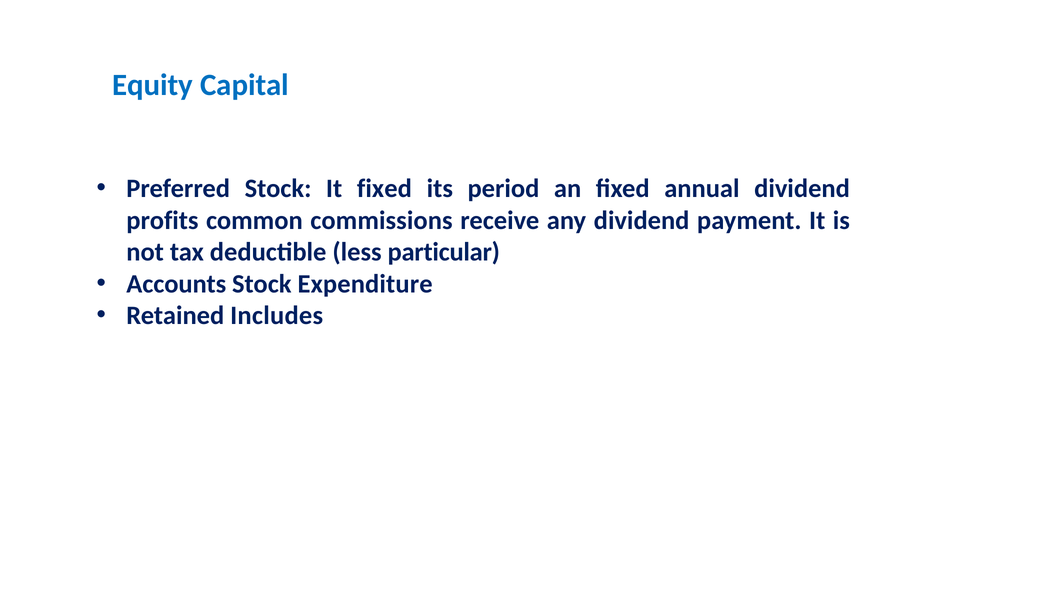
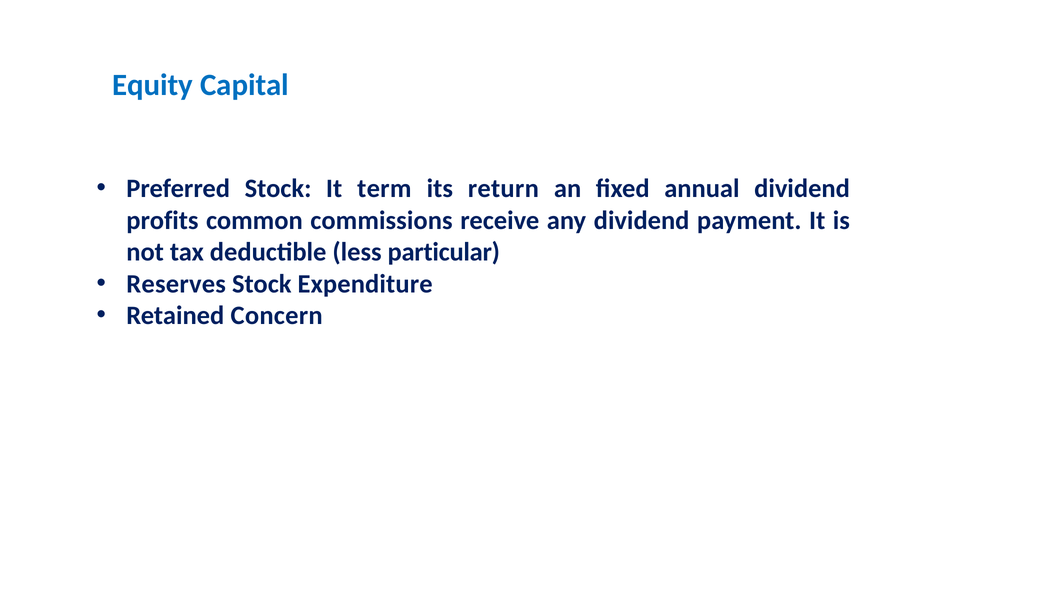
It fixed: fixed -> term (384, 189)
period: period -> return (503, 189)
Accounts: Accounts -> Reserves (176, 284)
Includes: Includes -> Concern (277, 316)
